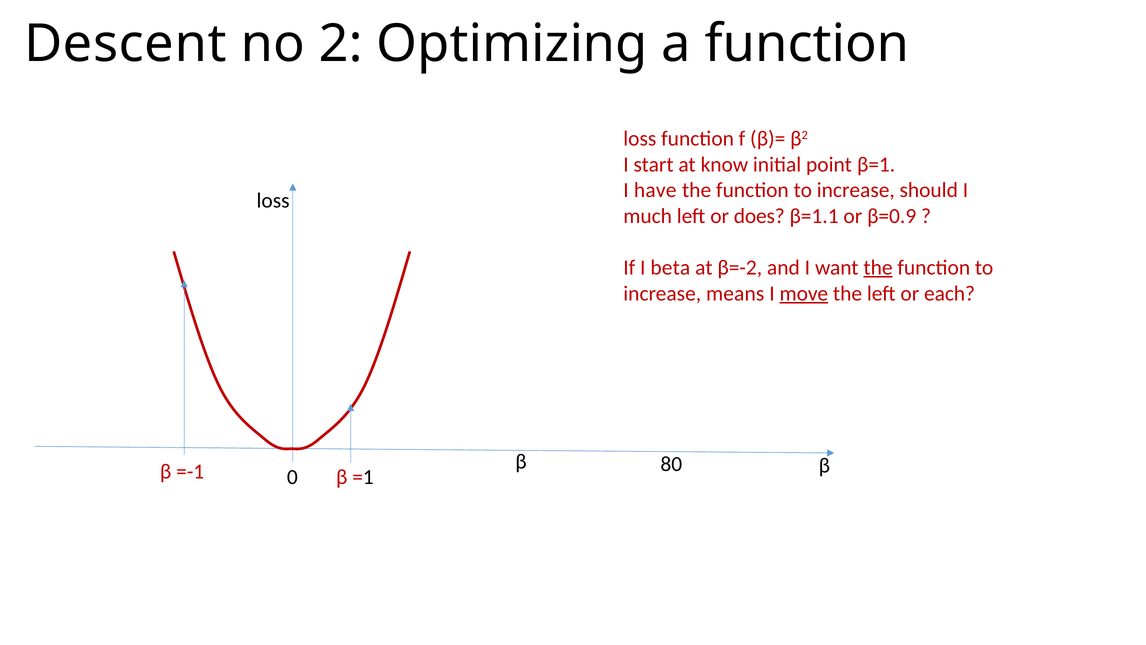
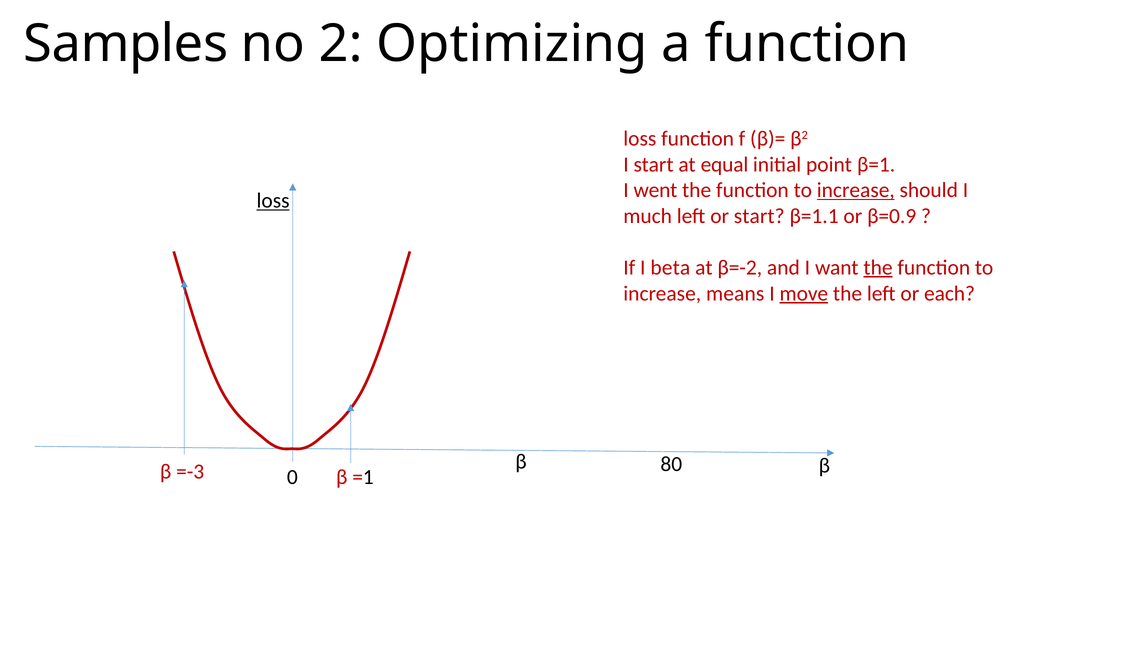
Descent: Descent -> Samples (126, 44)
know: know -> equal (724, 164)
have: have -> went (655, 190)
increase underline: none -> present (856, 190)
loss underline: none -> present (273, 201)
or does: does -> start (759, 216)
=-1: =-1 -> =-3 (190, 472)
